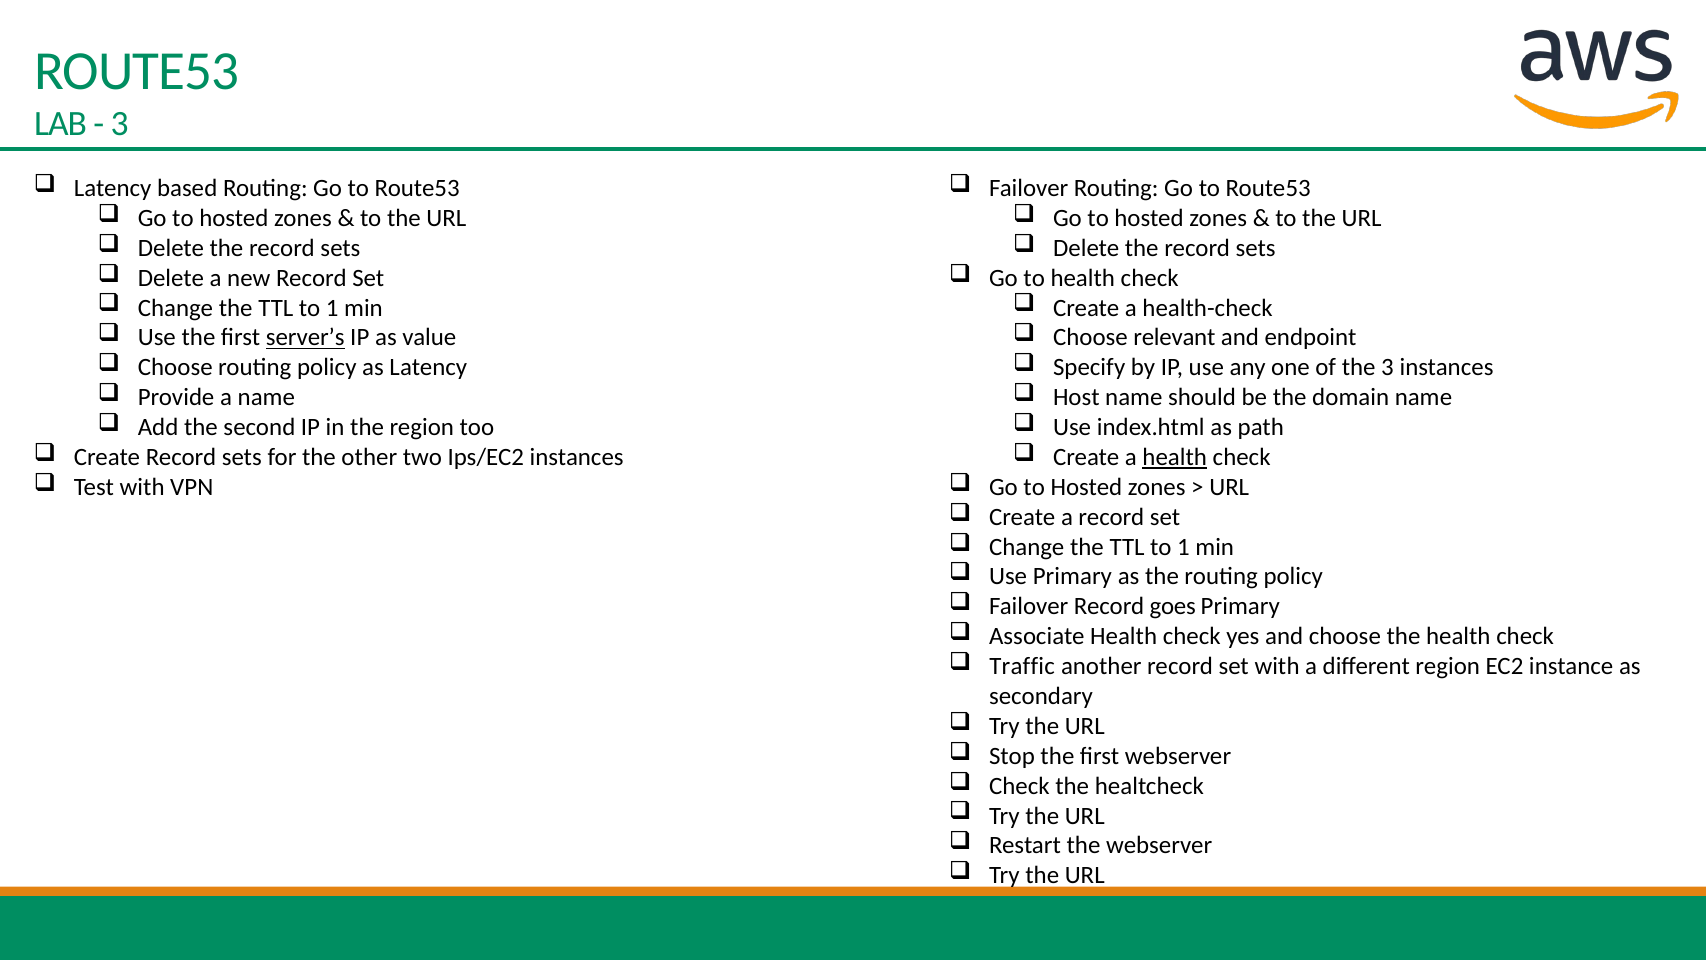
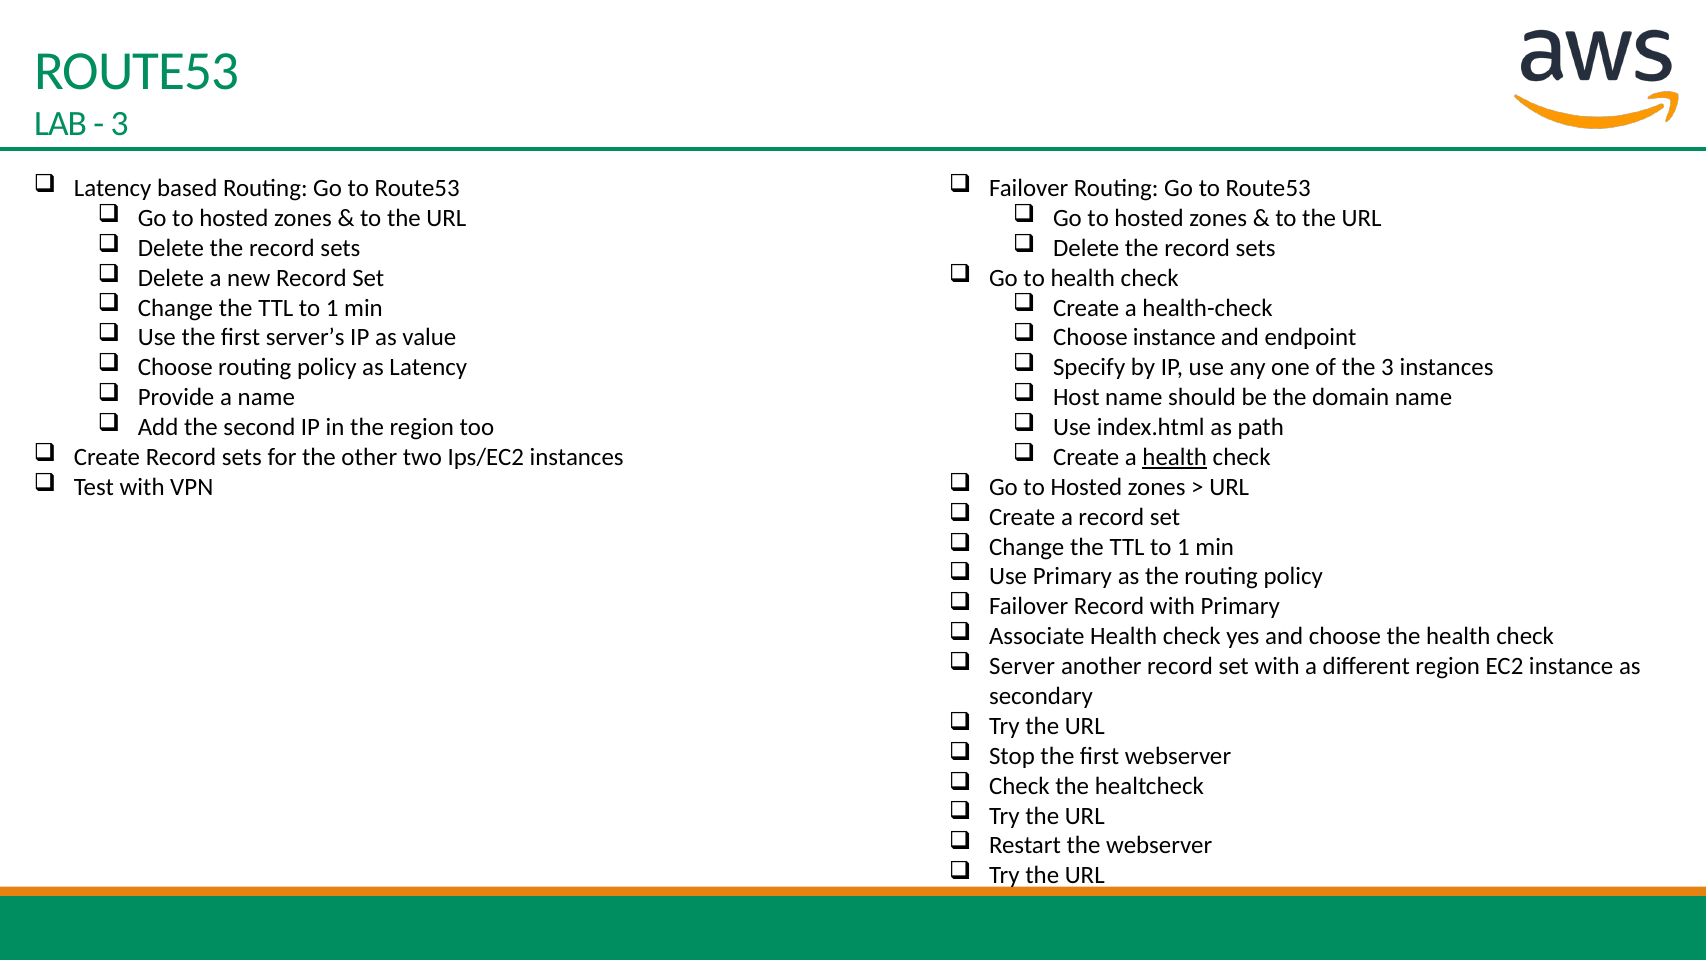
Choose relevant: relevant -> instance (1174, 338)
server’s underline: present -> none (305, 338)
Record goes: goes -> with (1173, 606)
Traffic: Traffic -> Server (1022, 666)
